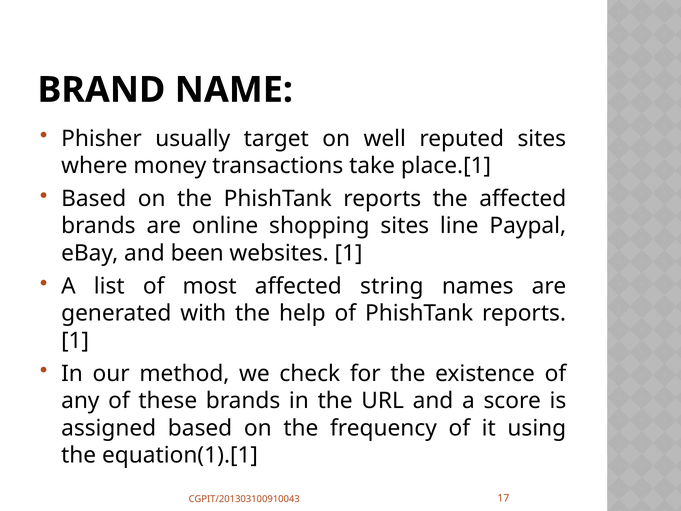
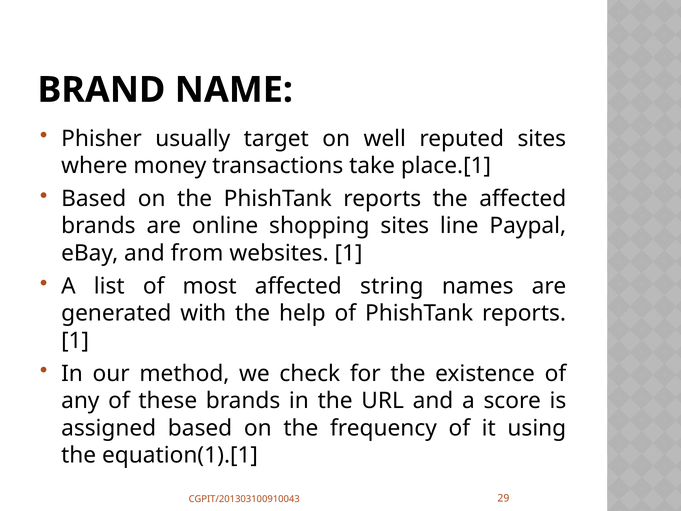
been: been -> from (197, 253)
17: 17 -> 29 (503, 498)
